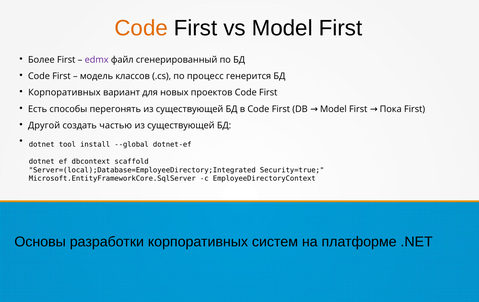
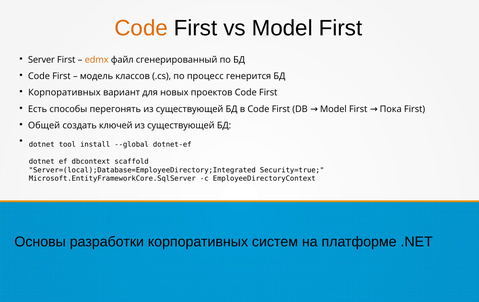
Более: Более -> Server (41, 60)
edmx colour: purple -> orange (97, 60)
Другой: Другой -> Общей (44, 125)
частью: частью -> ключей (116, 125)
